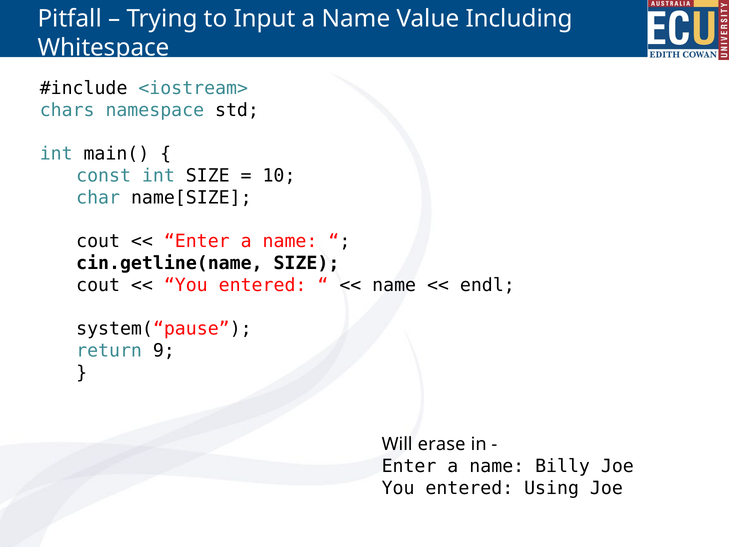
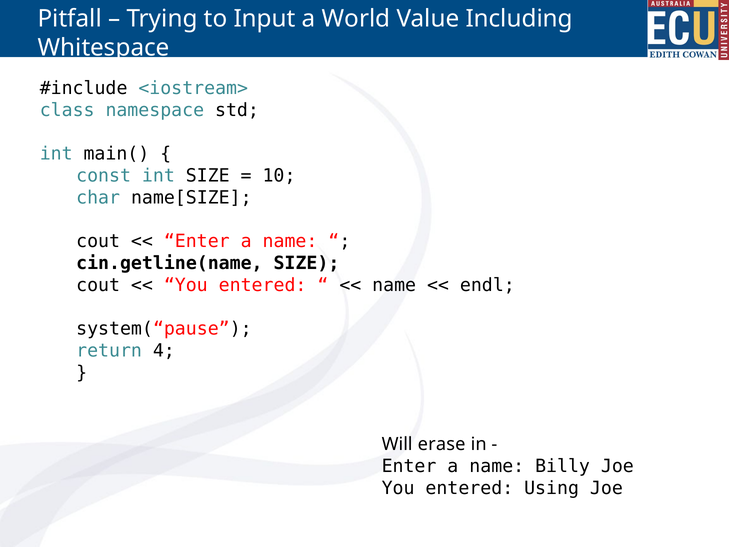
Input a Name: Name -> World (356, 19)
chars: chars -> class (67, 110)
9: 9 -> 4 (164, 351)
